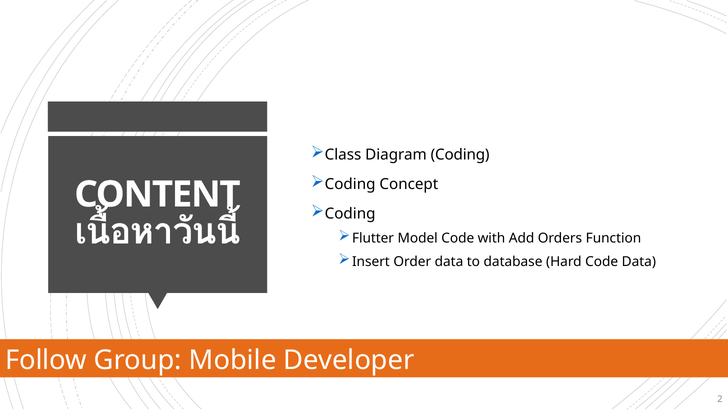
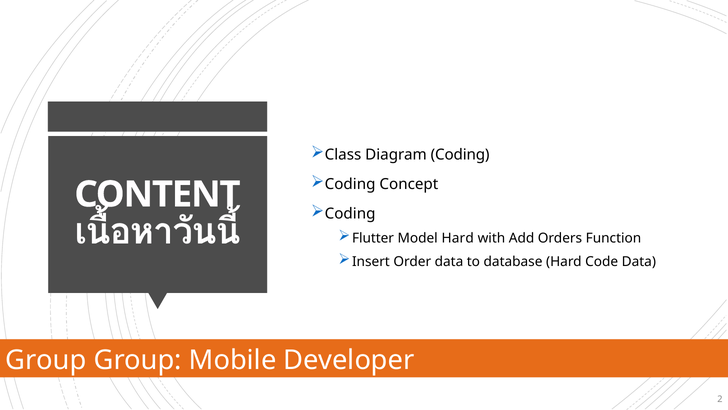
Model Code: Code -> Hard (458, 238)
Follow: Follow -> Group (46, 360)
